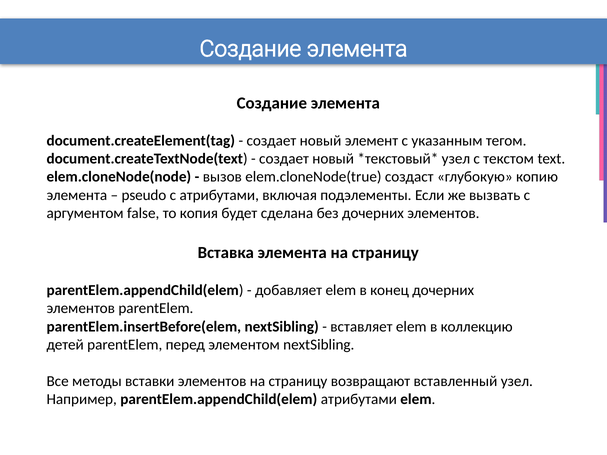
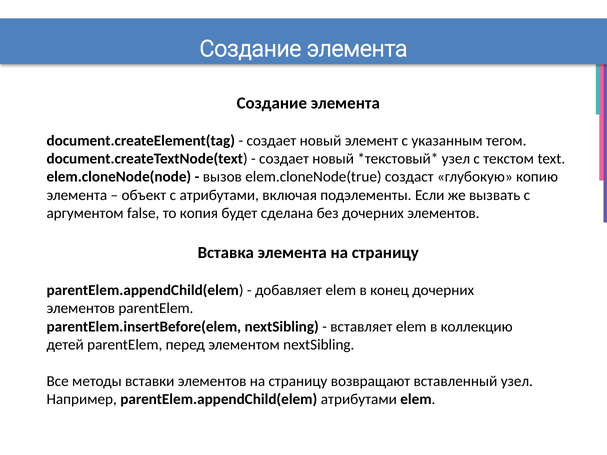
pseudo: pseudo -> объект (144, 195)
